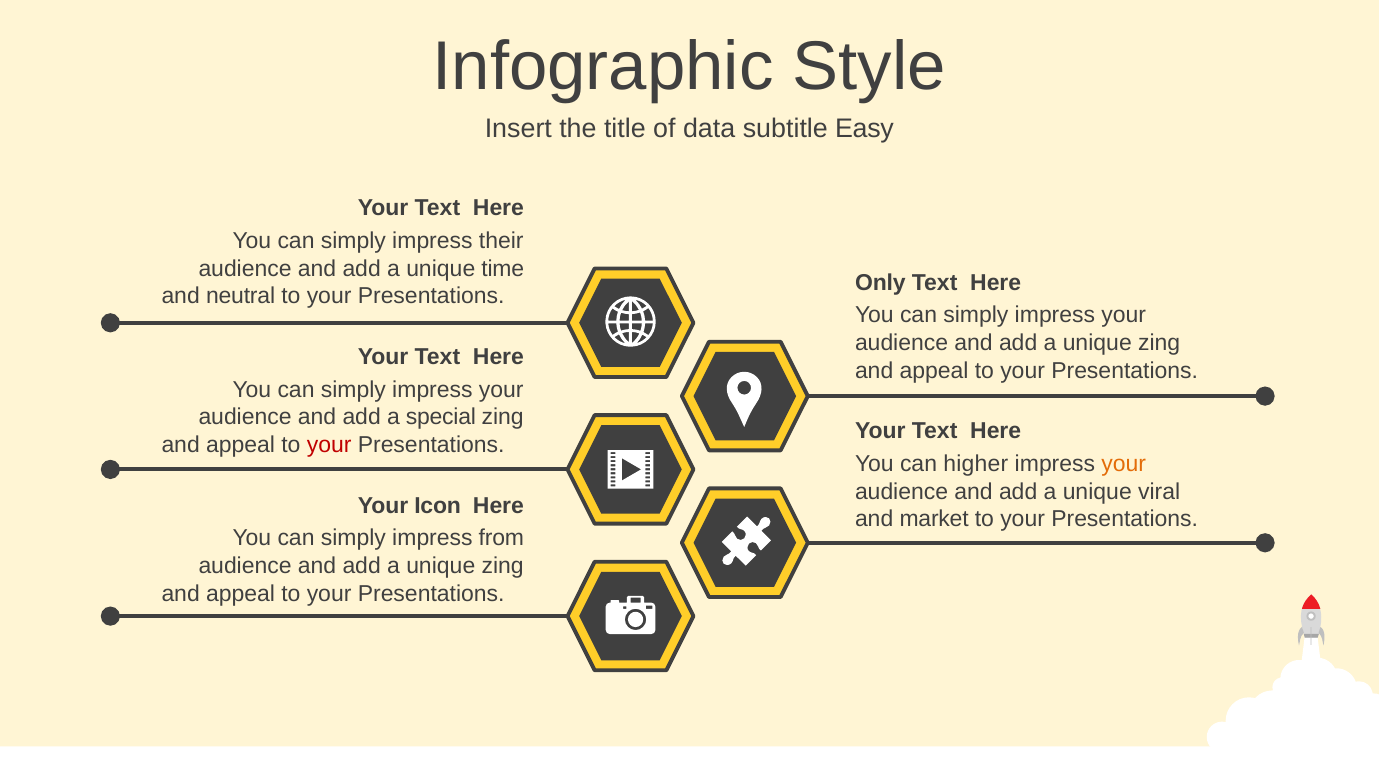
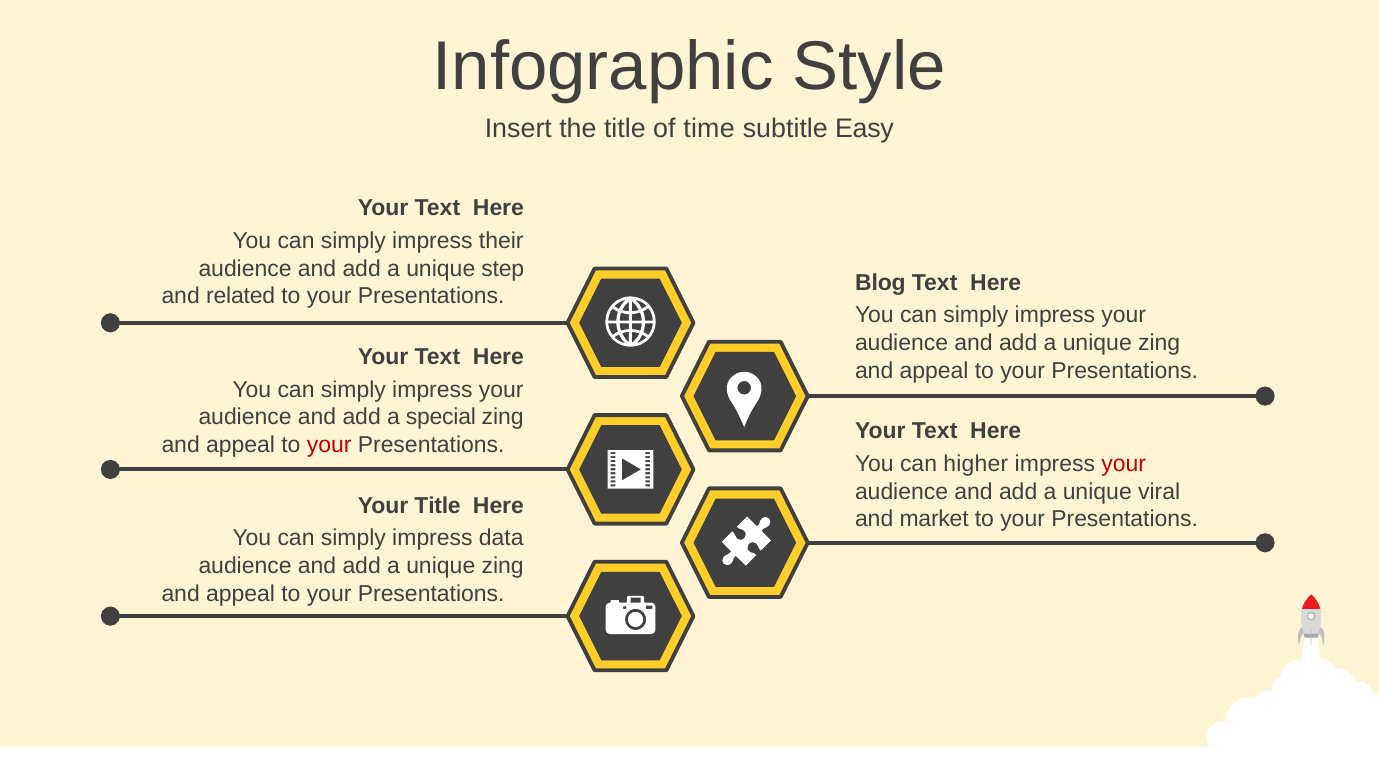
data: data -> time (709, 129)
time: time -> step (503, 268)
Only: Only -> Blog (880, 282)
neutral: neutral -> related (241, 296)
your colour: orange -> red (1124, 464)
Your Icon: Icon -> Title (438, 505)
from: from -> data (501, 538)
